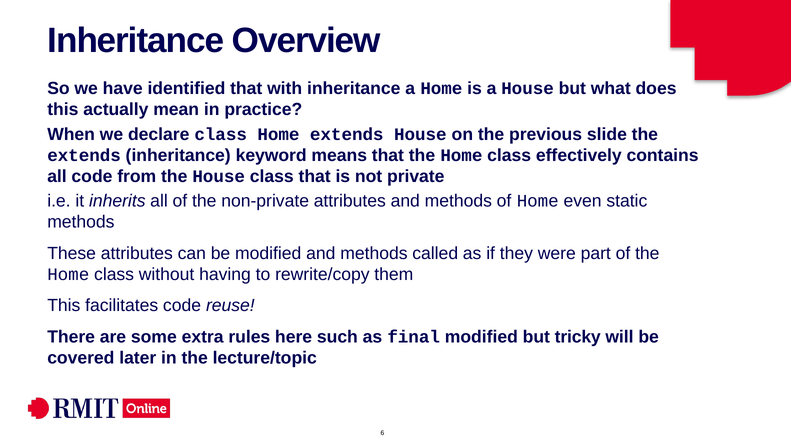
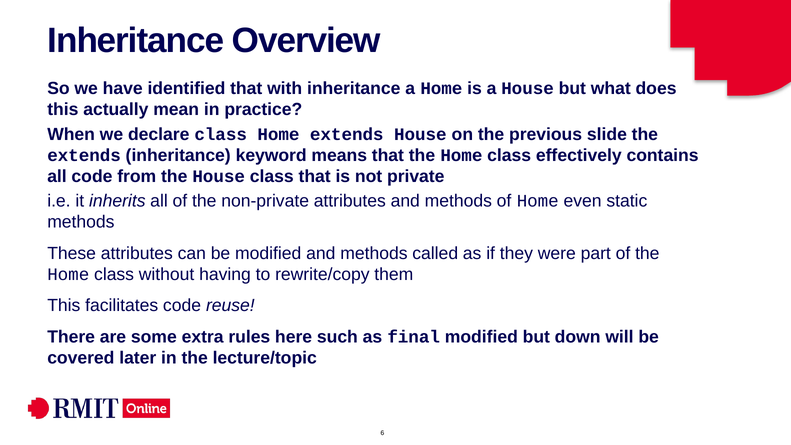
tricky: tricky -> down (578, 337)
